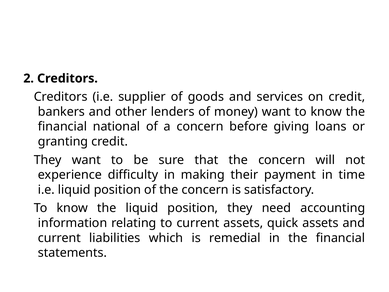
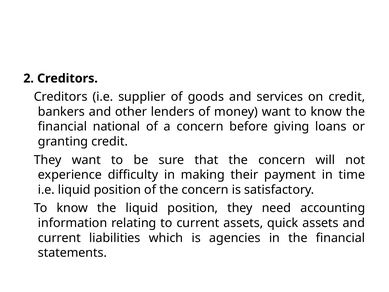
remedial: remedial -> agencies (235, 238)
